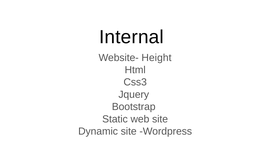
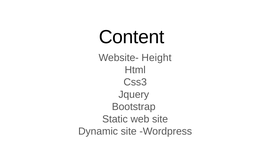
Internal: Internal -> Content (132, 37)
